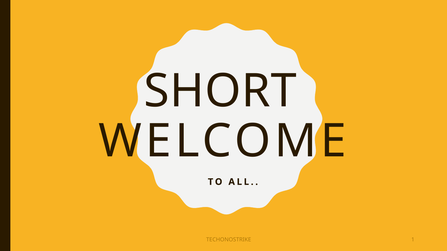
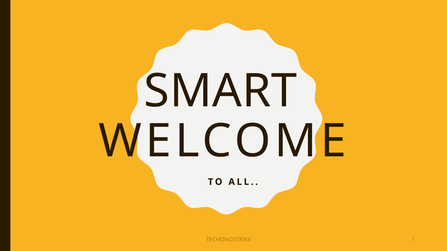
SHORT: SHORT -> SMART (221, 91)
